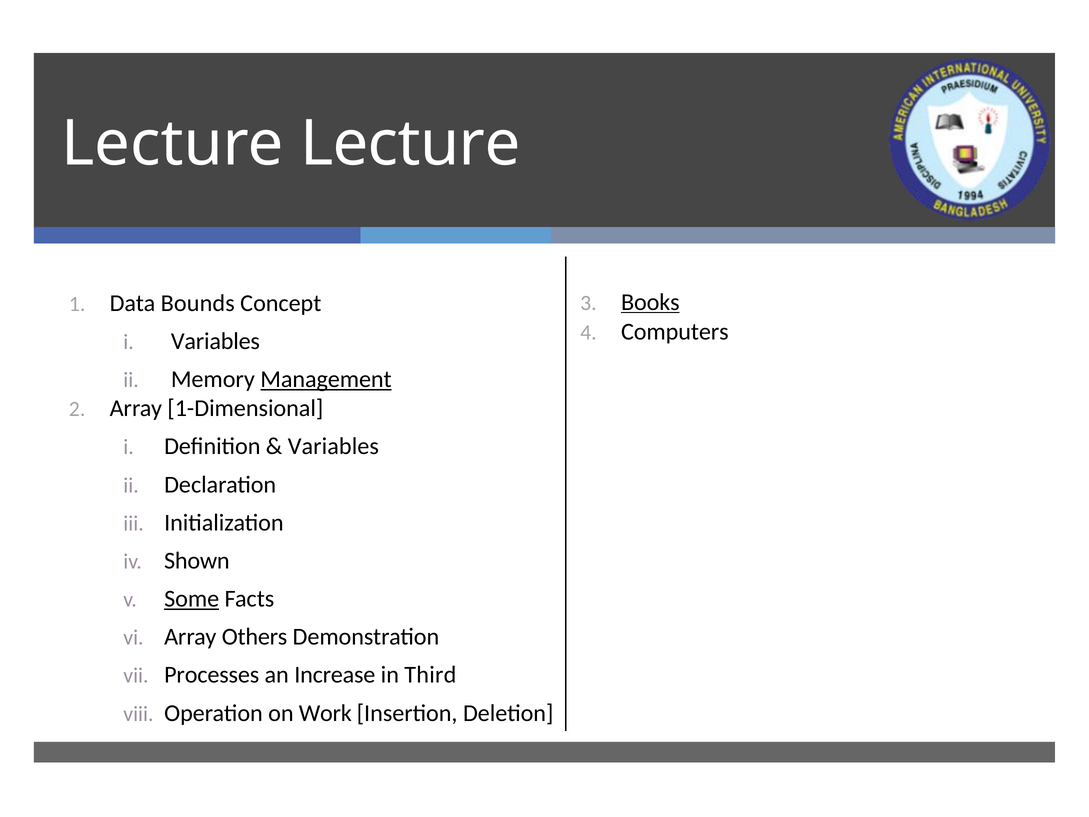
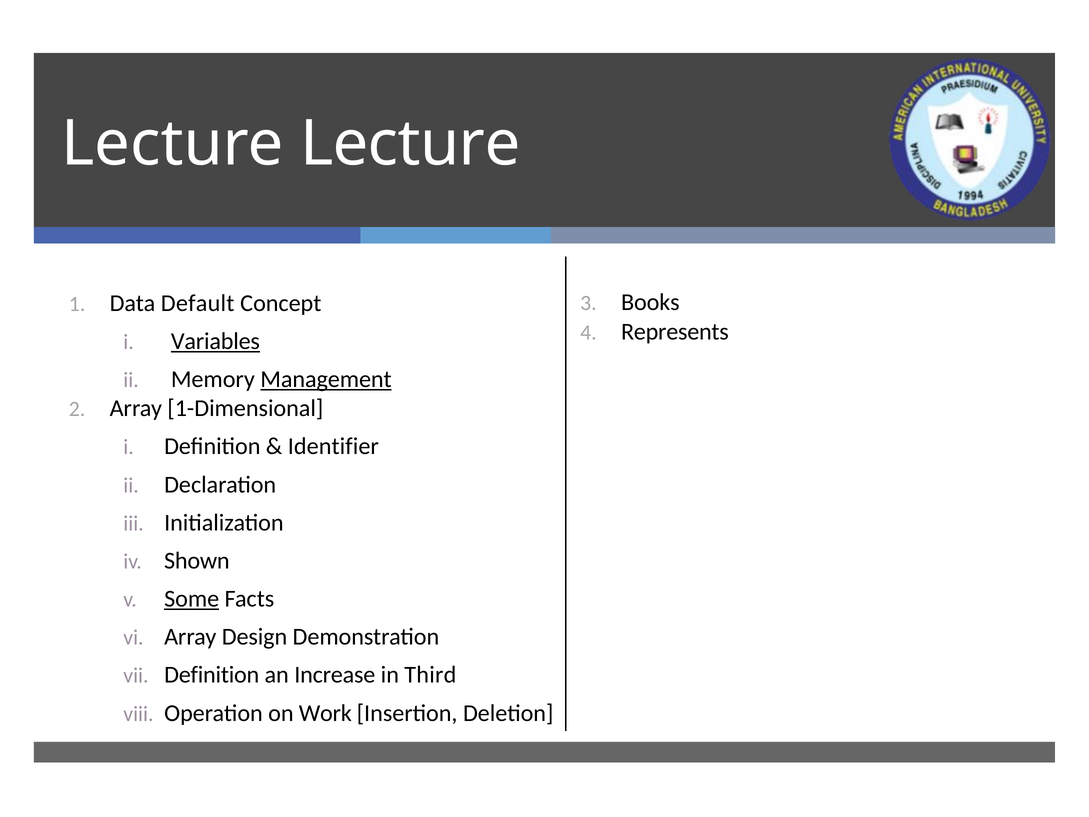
Books underline: present -> none (650, 302)
Bounds: Bounds -> Default (198, 303)
Computers: Computers -> Represents (675, 332)
Variables underline: none -> present (215, 341)
Variables: Variables -> Identifier (333, 446)
Others: Others -> Design (254, 637)
Processes: Processes -> Definition (212, 675)
